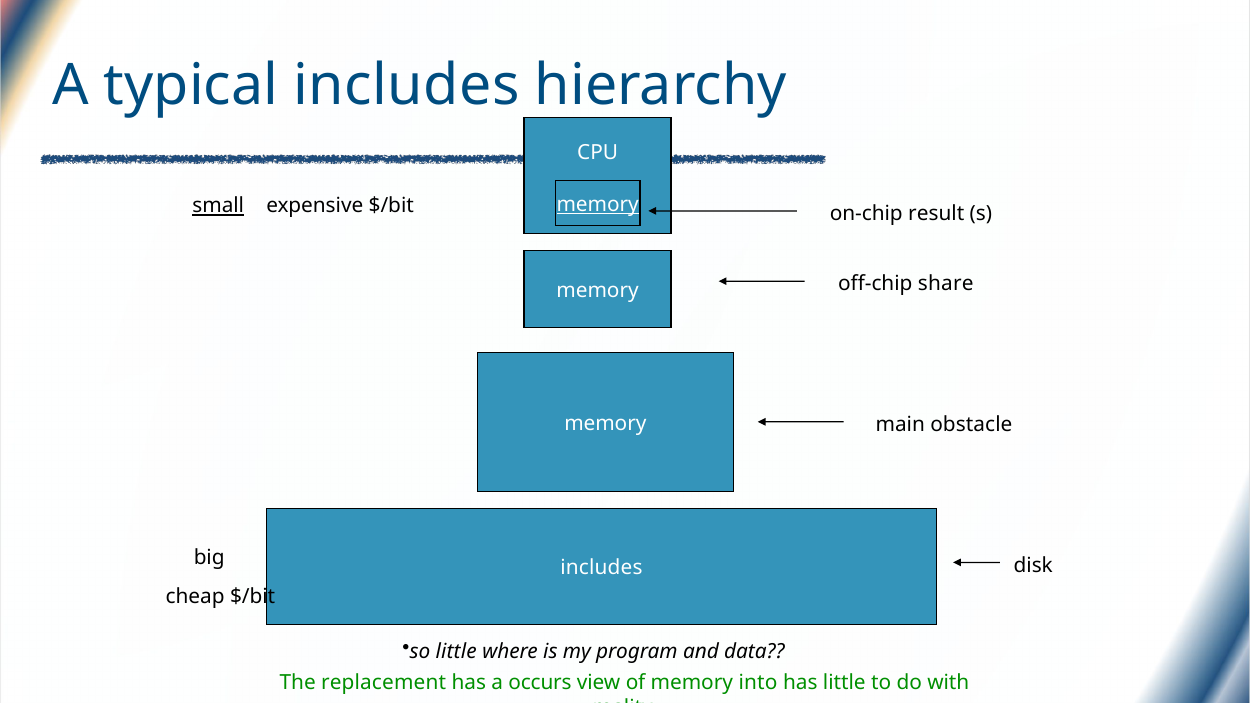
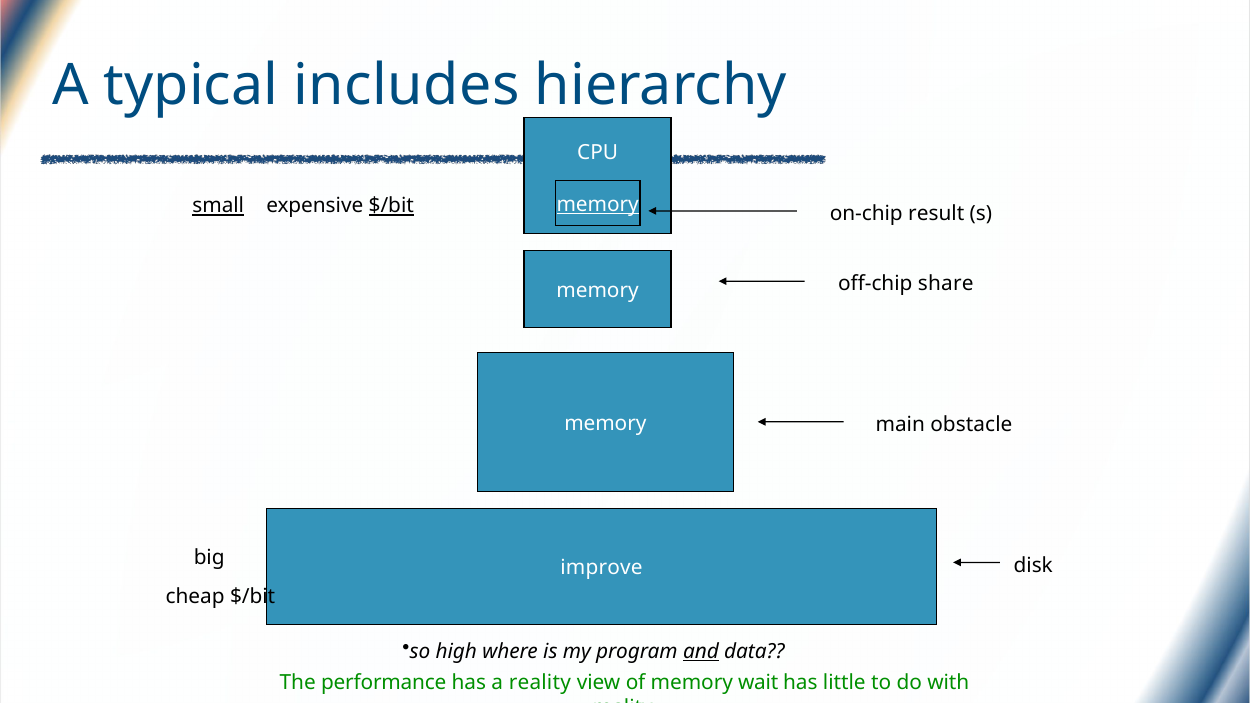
$/bit underline: none -> present (391, 206)
includes: includes -> improve (601, 568)
so little: little -> high (456, 651)
and underline: none -> present (701, 651)
replacement: replacement -> performance (384, 683)
a occurs: occurs -> reality (540, 683)
into: into -> wait (758, 683)
